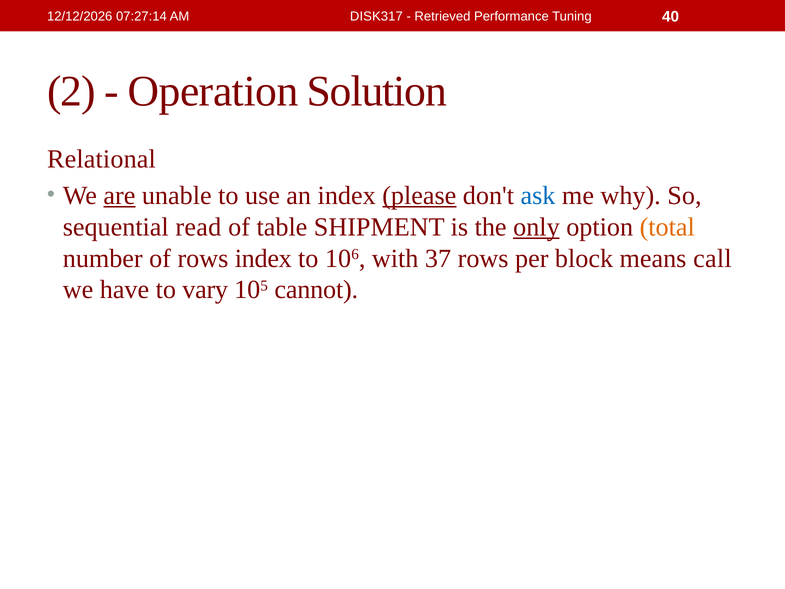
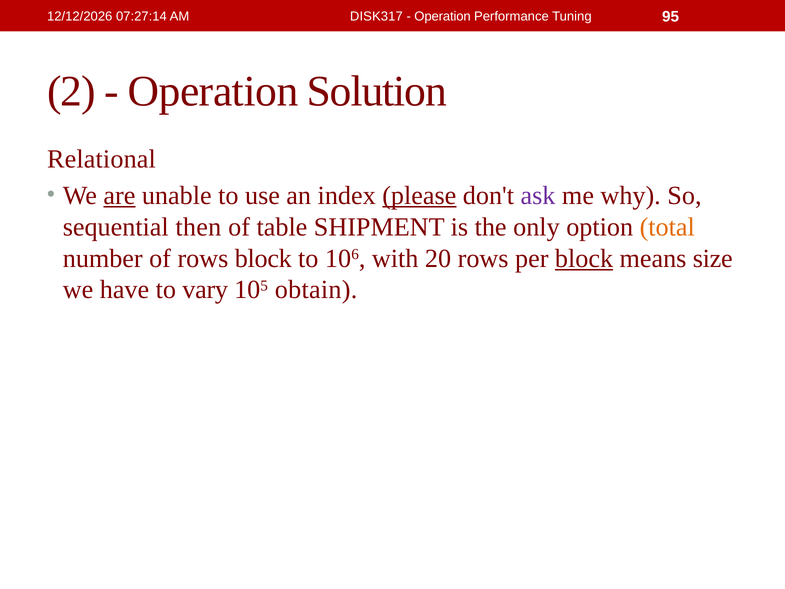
Retrieved: Retrieved -> Operation (443, 17)
40: 40 -> 95 (671, 17)
ask colour: blue -> purple (538, 195)
read: read -> then (198, 227)
only underline: present -> none (536, 227)
rows index: index -> block (263, 258)
37: 37 -> 20 (438, 258)
block underline: none -> present (584, 258)
call: call -> size (713, 258)
cannot: cannot -> obtain (316, 290)
